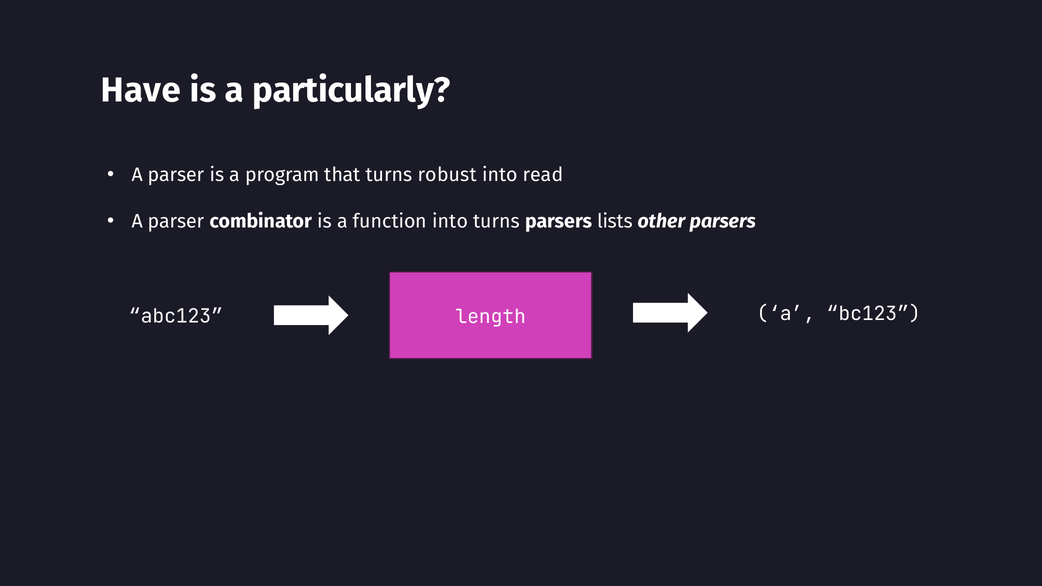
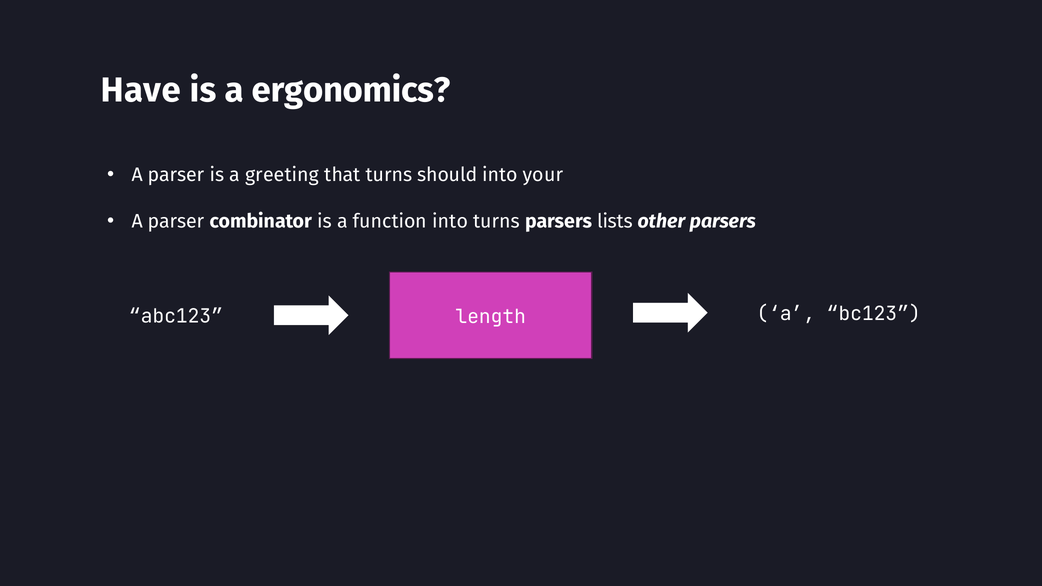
particularly: particularly -> ergonomics (351, 90)
program: program -> greeting (282, 175)
robust: robust -> should (447, 175)
read: read -> your (543, 175)
